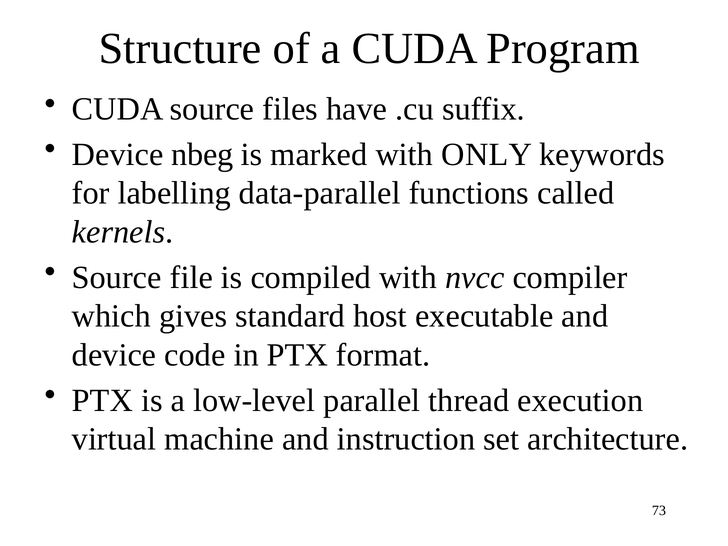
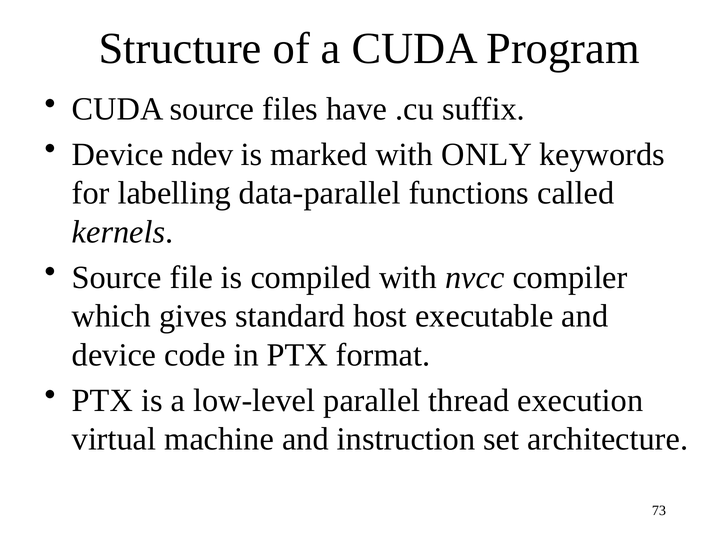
nbeg: nbeg -> ndev (202, 154)
